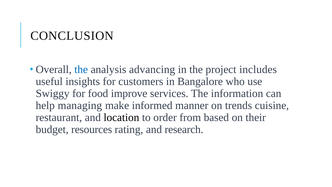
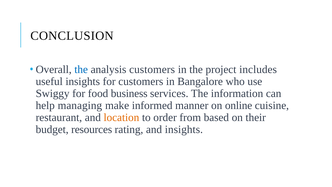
analysis advancing: advancing -> customers (152, 69)
improve: improve -> business (129, 93)
trends: trends -> online (239, 105)
location colour: black -> orange (121, 117)
and research: research -> insights (184, 129)
